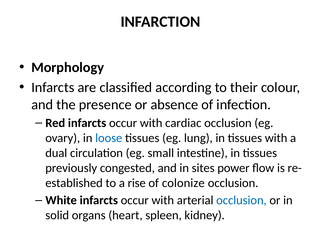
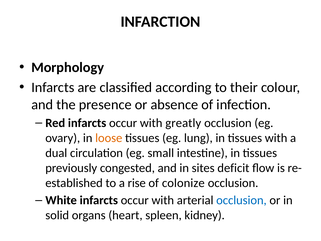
cardiac: cardiac -> greatly (183, 123)
loose colour: blue -> orange (109, 138)
power: power -> deficit (233, 168)
